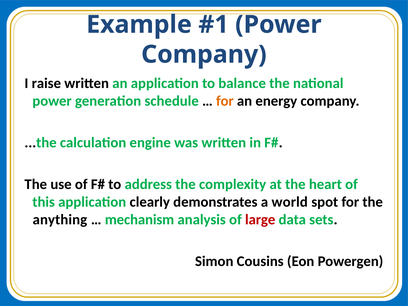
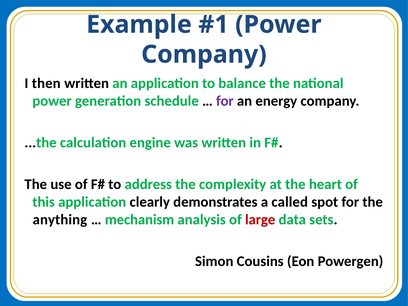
raise: raise -> then (46, 83)
for colour: orange -> purple (225, 101)
world: world -> called (290, 202)
